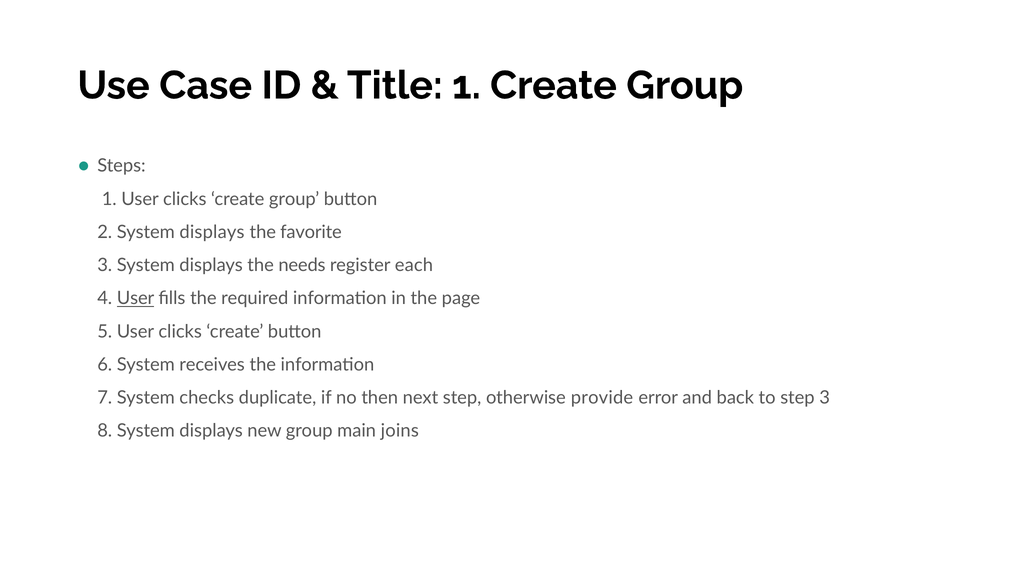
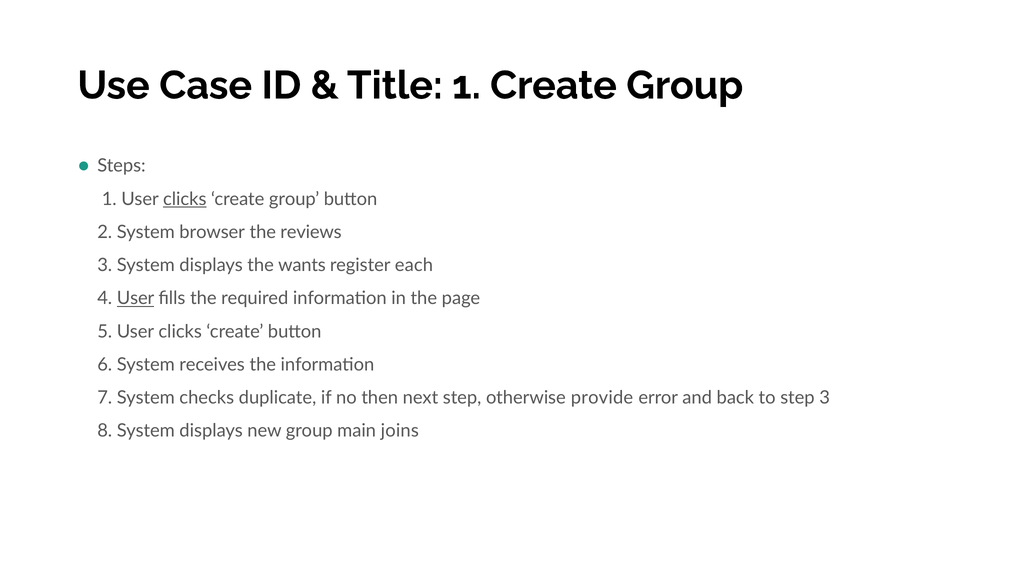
clicks underline: none -> present (185, 199)
2 System displays: displays -> browser (212, 232)
favorite: favorite -> reviews (311, 232)
needs: needs -> wants (302, 265)
